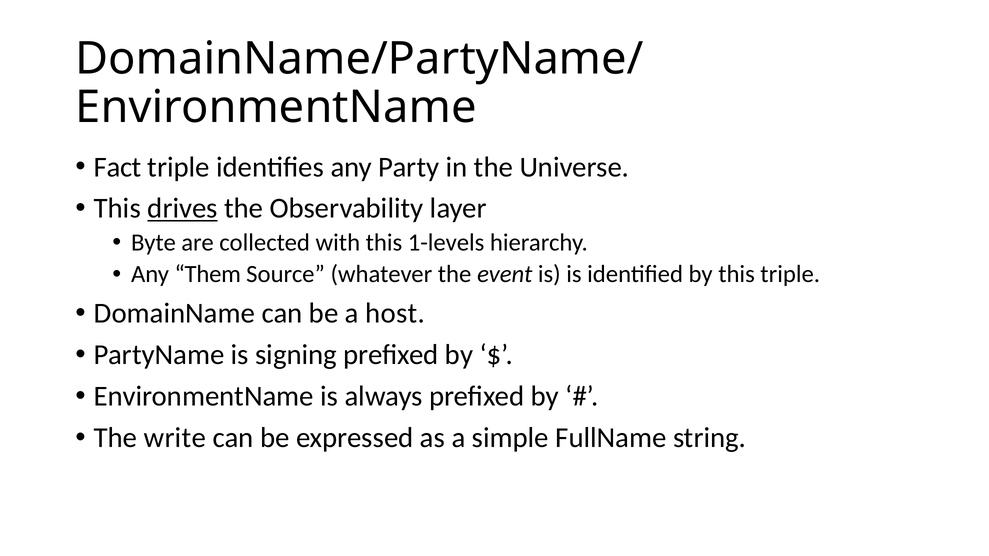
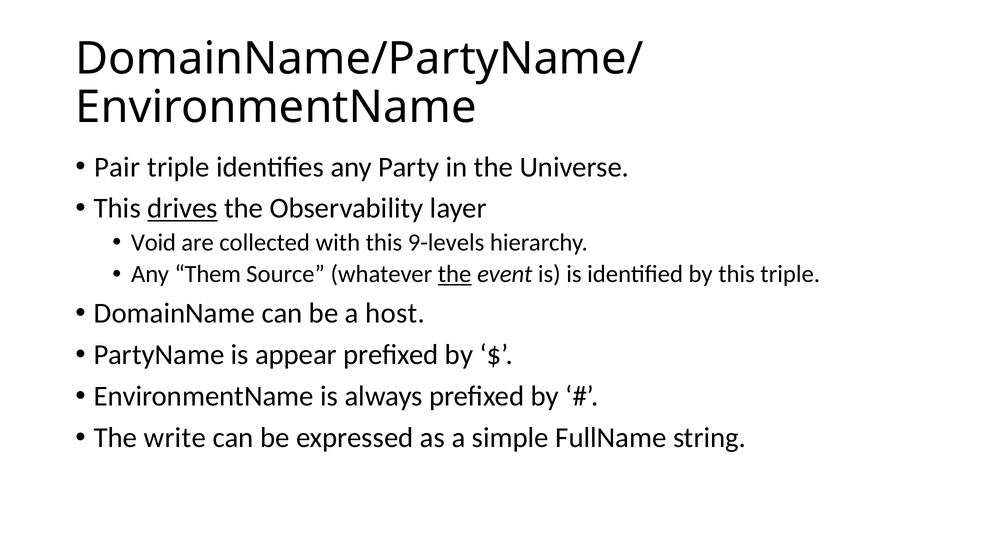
Fact: Fact -> Pair (117, 167)
Byte: Byte -> Void (153, 243)
1-levels: 1-levels -> 9-levels (446, 243)
the underline: none -> present (455, 274)
signing: signing -> appear (296, 355)
